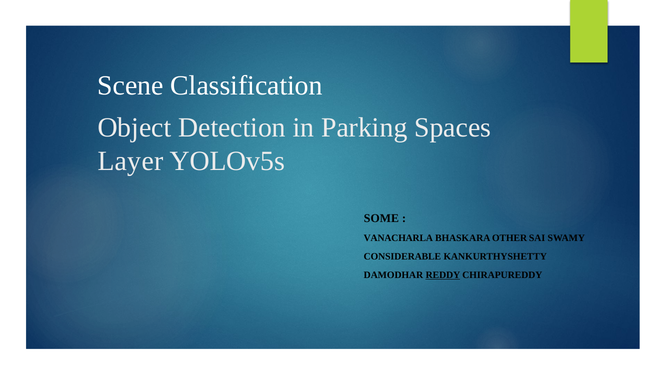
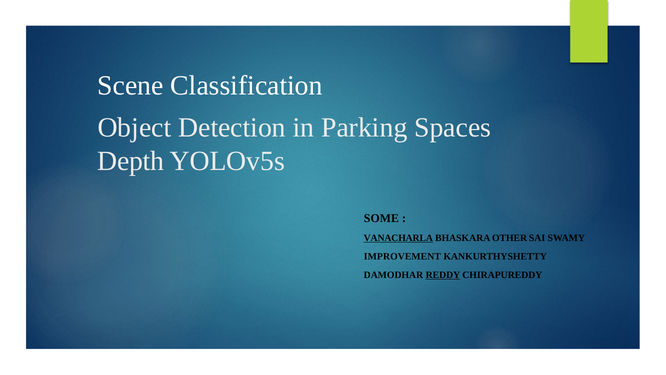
Layer: Layer -> Depth (131, 161)
VANACHARLA underline: none -> present (398, 238)
CONSIDERABLE: CONSIDERABLE -> IMPROVEMENT (402, 256)
